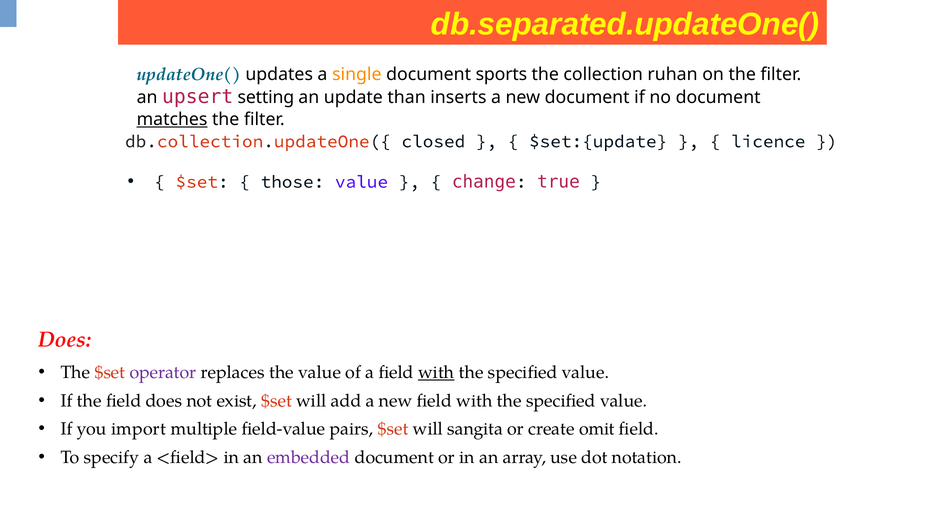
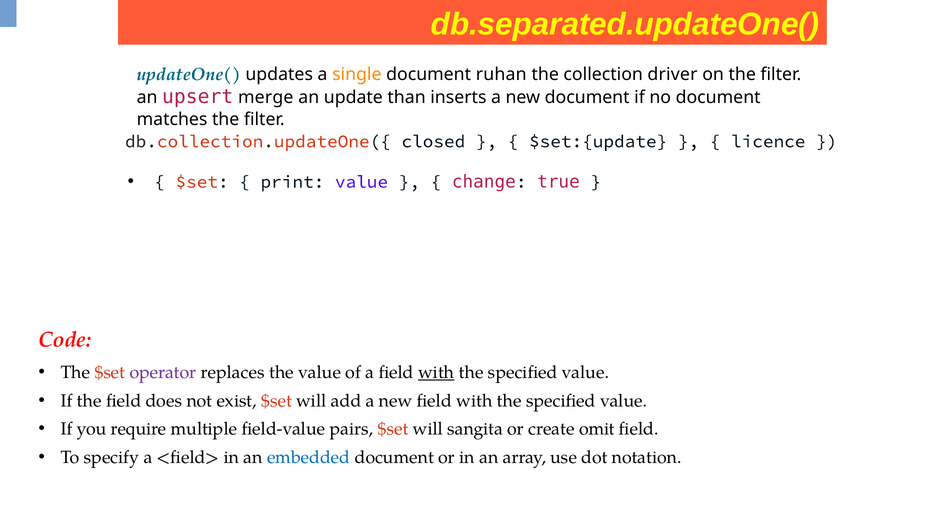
sports: sports -> ruhan (501, 74)
ruhan: ruhan -> driver (672, 74)
setting: setting -> merge (266, 98)
matches underline: present -> none (172, 119)
those: those -> print (292, 182)
Does: Does -> Code (65, 340)
import: import -> require (139, 429)
embedded colour: purple -> blue (309, 458)
